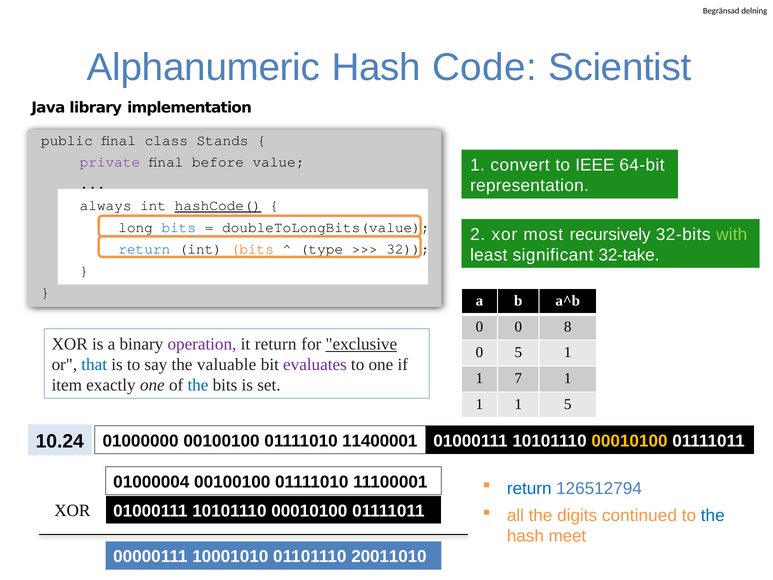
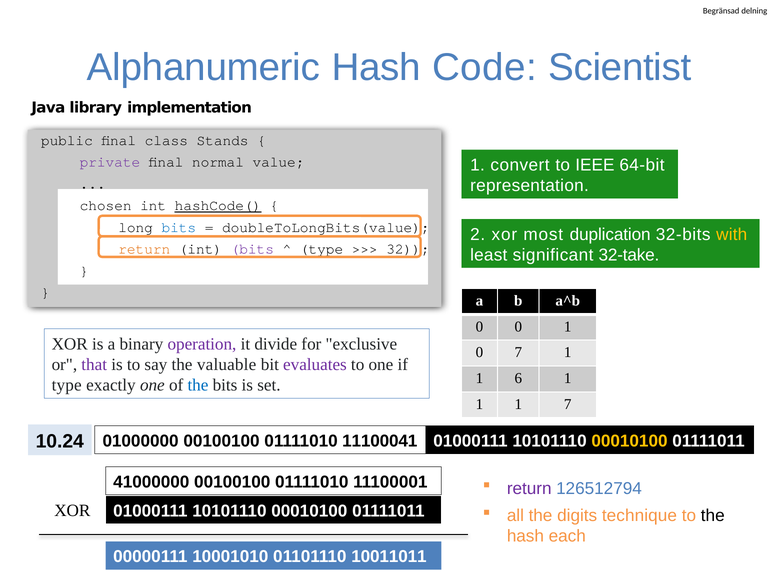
before: before -> normal (218, 162)
always: always -> chosen (106, 206)
recursively: recursively -> duplication (610, 234)
with colour: light green -> yellow (732, 234)
return colour: blue -> orange (144, 249)
bits colour: orange -> purple (252, 249)
0 8: 8 -> 1 (568, 327)
it return: return -> divide (276, 344)
exclusive underline: present -> none (361, 344)
0 5: 5 -> 7 (518, 352)
that colour: blue -> purple (94, 364)
7: 7 -> 6 (518, 378)
item: item -> type (67, 385)
1 5: 5 -> 7 (568, 404)
11400001: 11400001 -> 11100041 (380, 441)
01000004: 01000004 -> 41000000 (151, 482)
return colour: blue -> purple (529, 488)
continued: continued -> technique (639, 515)
the colour: blue -> black (713, 515)
meet: meet -> each (567, 536)
20011010: 20011010 -> 10011011 (389, 557)
